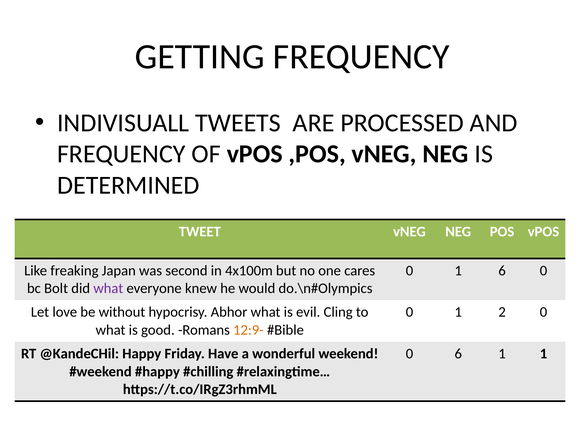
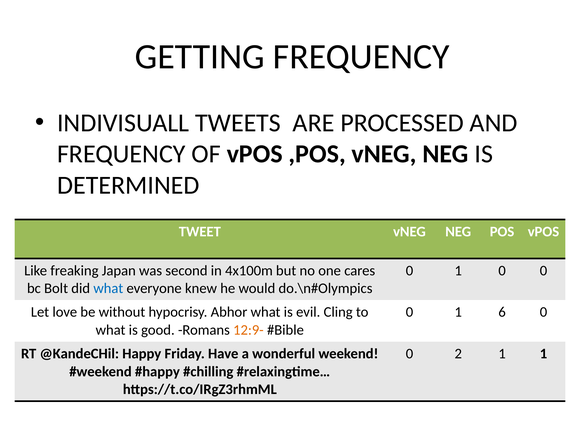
1 6: 6 -> 0 (502, 270)
what colour: purple -> blue (108, 288)
2: 2 -> 6 (502, 312)
0 6: 6 -> 2 (458, 354)
